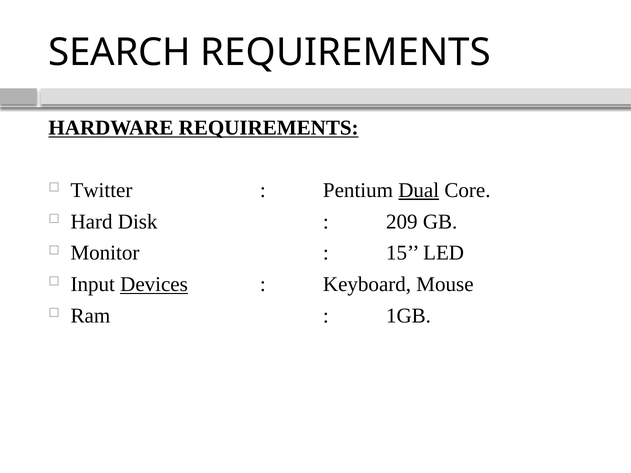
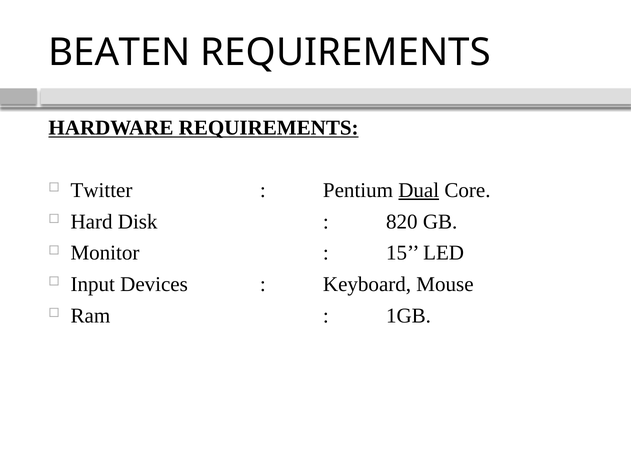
SEARCH: SEARCH -> BEATEN (120, 53)
209: 209 -> 820 (402, 222)
Devices underline: present -> none (154, 285)
